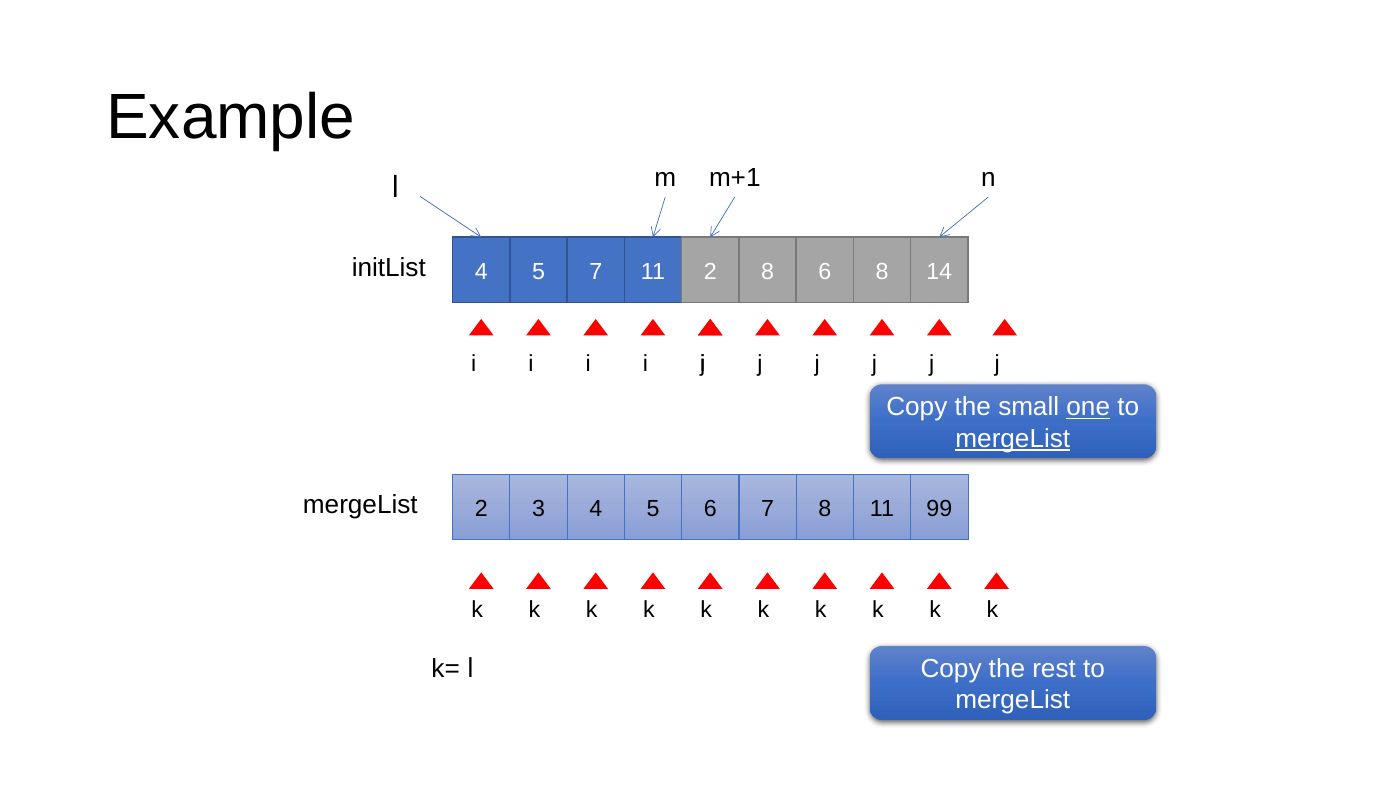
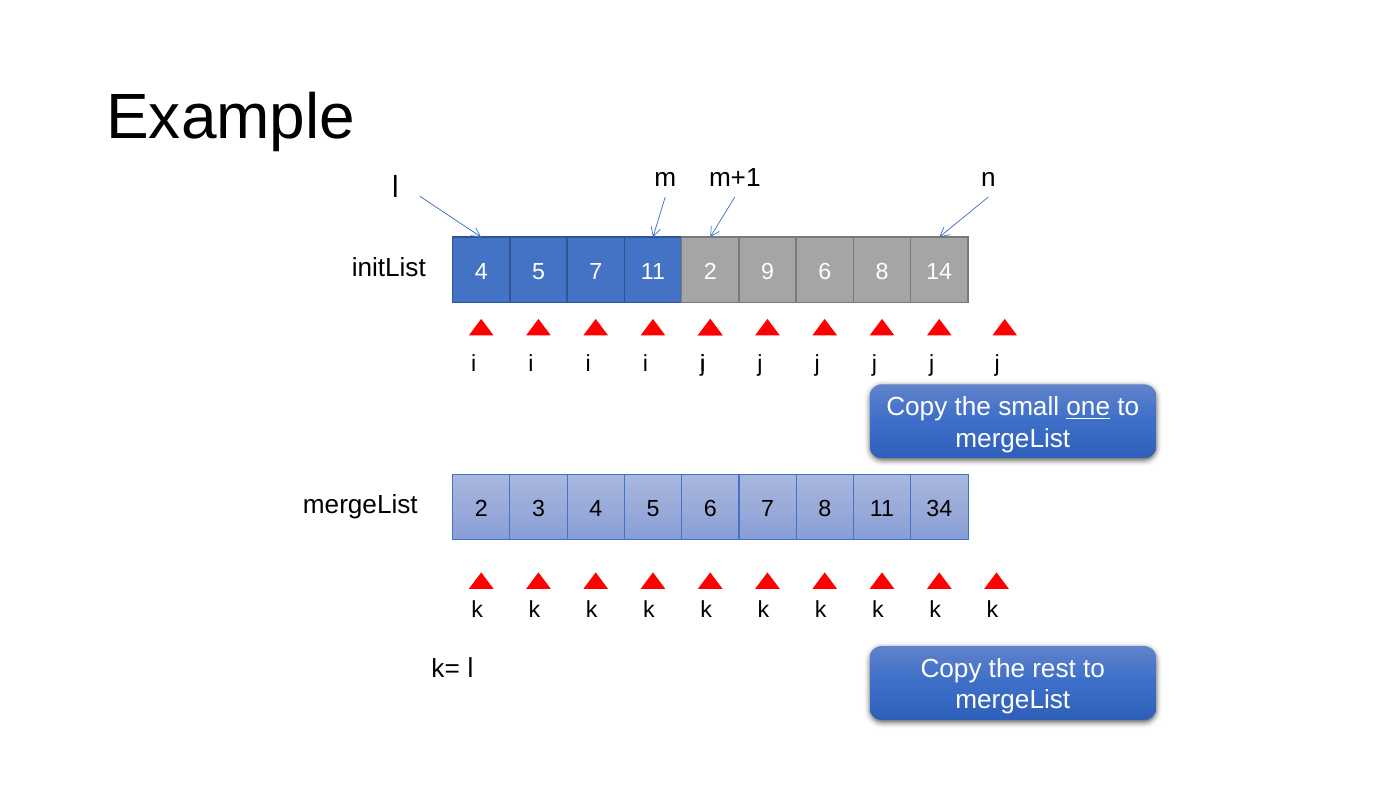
2 8: 8 -> 9 (768, 272)
mergeList underline: present -> none (1013, 439)
99: 99 -> 34 (939, 509)
